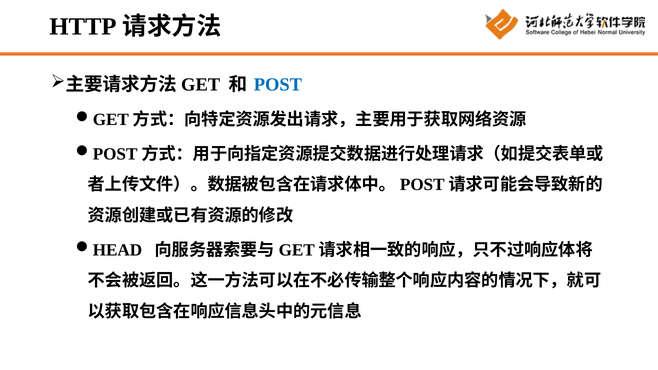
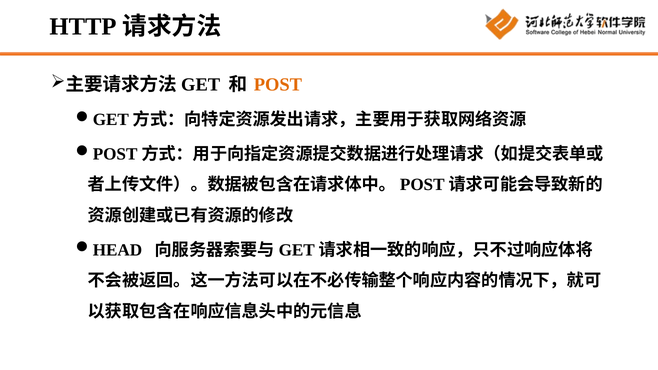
POST colour: blue -> orange (278, 85)
